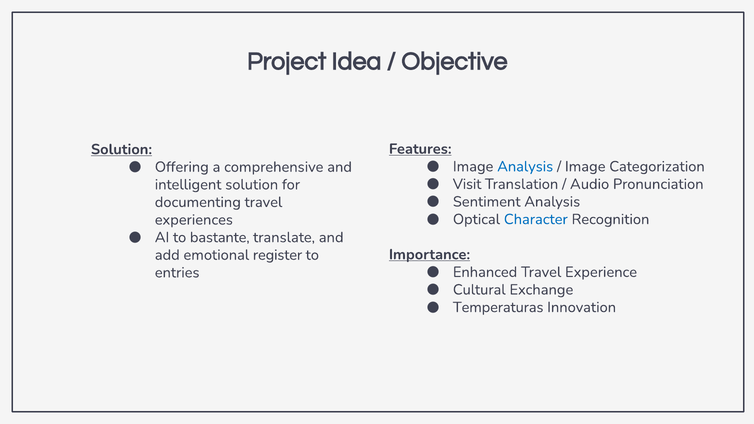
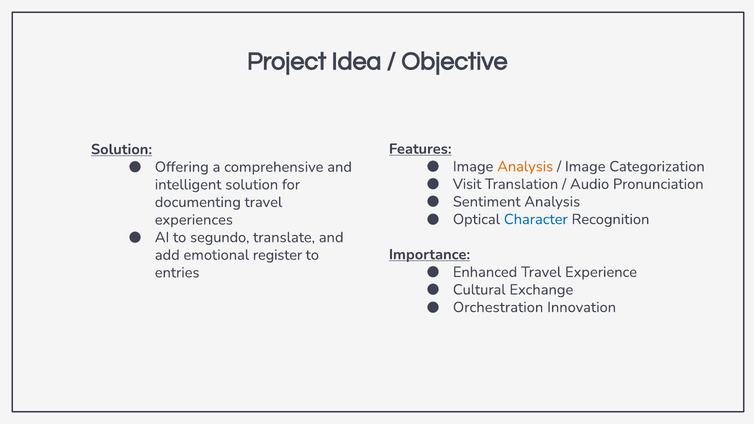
Analysis colour: blue -> orange (525, 167)
bastante: bastante -> segundo (220, 237)
Temperaturas: Temperaturas -> Orchestration (498, 307)
